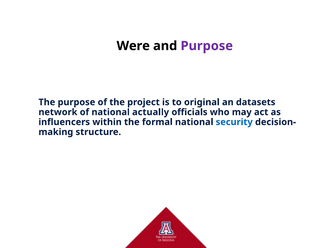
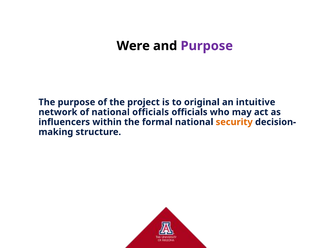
datasets: datasets -> intuitive (256, 102)
national actually: actually -> officials (151, 112)
security colour: blue -> orange (234, 122)
